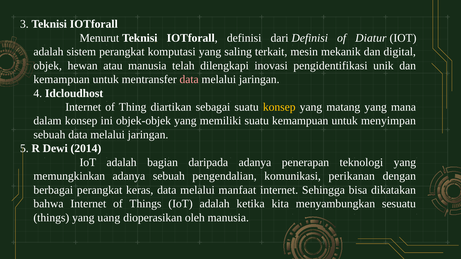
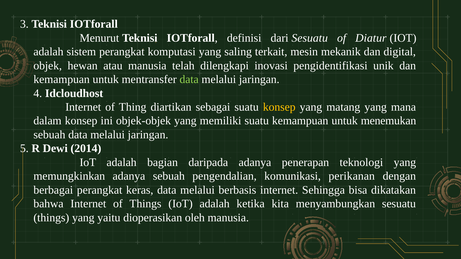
dari Definisi: Definisi -> Sesuatu (310, 38)
data colour: pink -> light green (189, 80)
menyimpan: menyimpan -> menemukan (389, 121)
manfaat: manfaat -> berbasis (237, 190)
uang: uang -> yaitu (109, 218)
